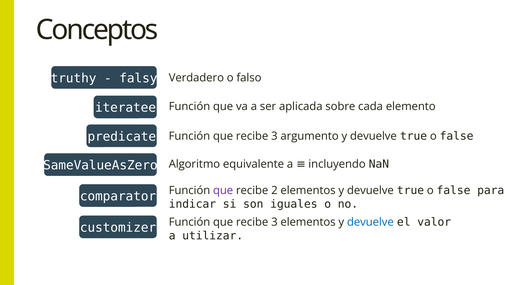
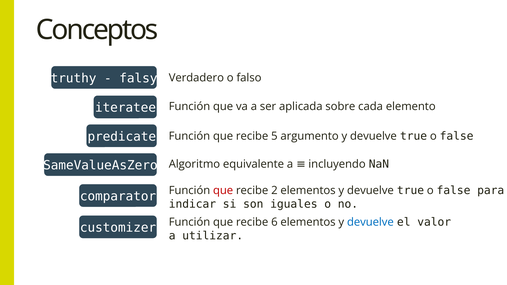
3: 3 -> 5 (274, 136)
que colour: purple -> red (223, 191)
3: 3 -> 6 (274, 222)
